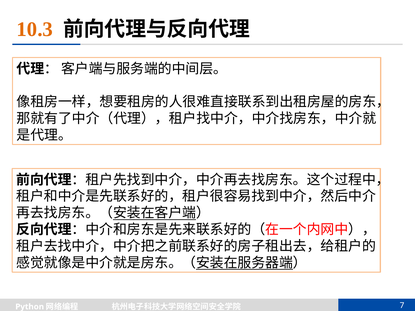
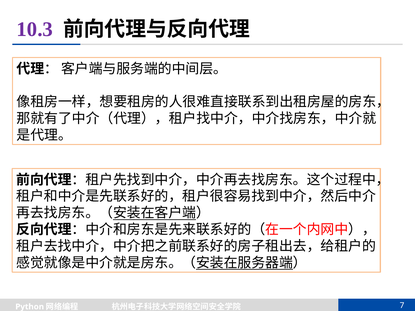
10.3 colour: orange -> purple (35, 29)
